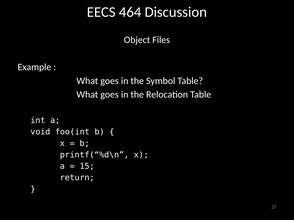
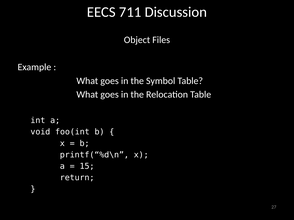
464: 464 -> 711 (130, 12)
